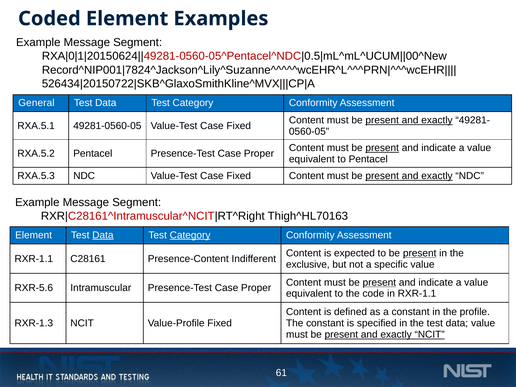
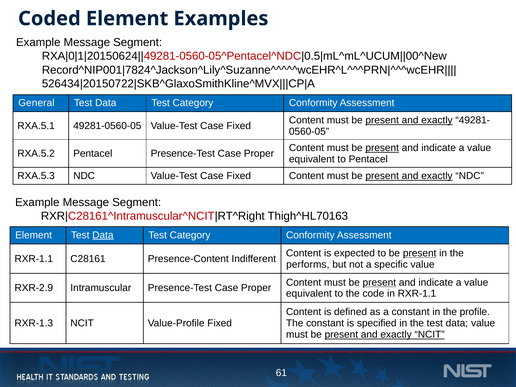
Category underline: present -> none (190, 235)
exclusive: exclusive -> performs (308, 264)
RXR-5.6: RXR-5.6 -> RXR-2.9 (34, 288)
